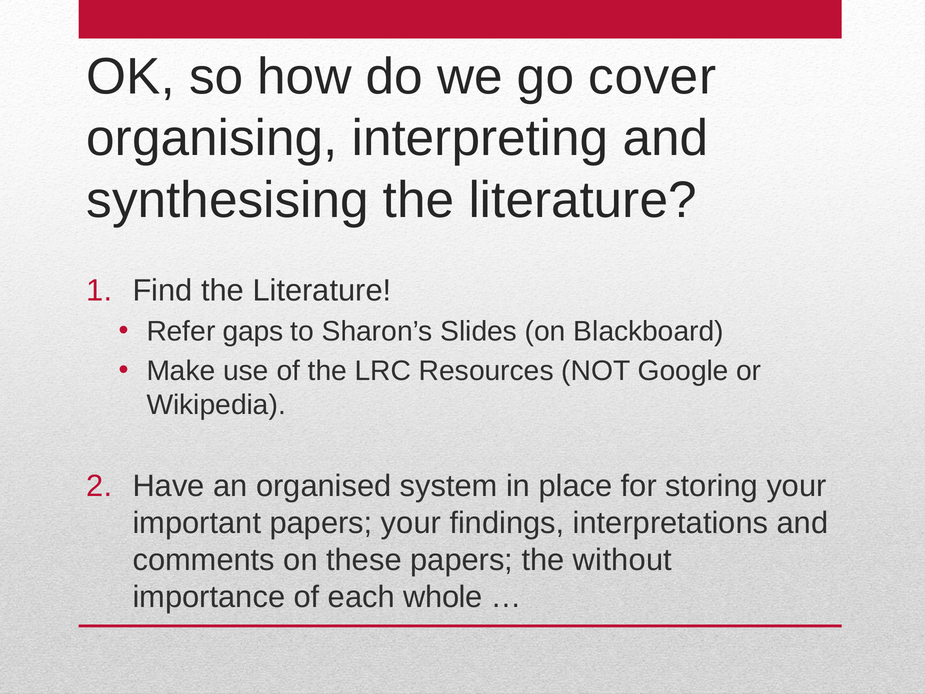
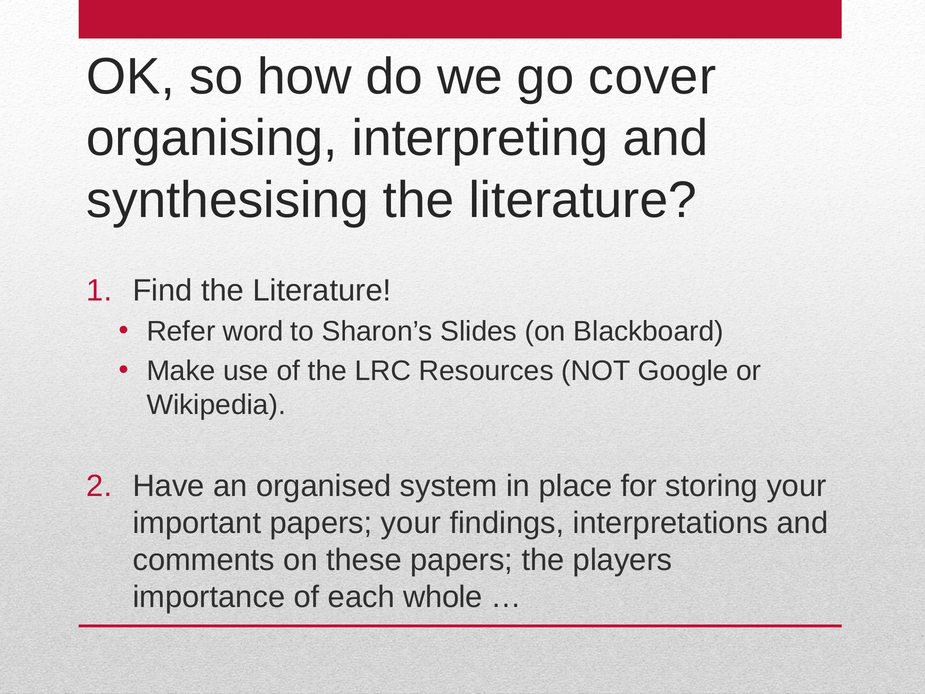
gaps: gaps -> word (253, 331)
without: without -> players (623, 560)
